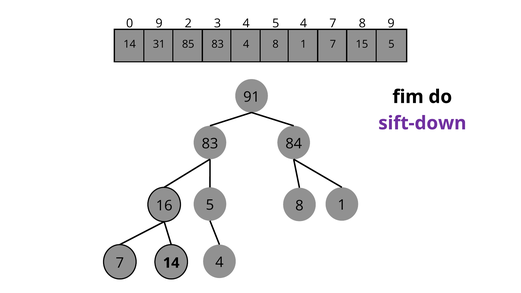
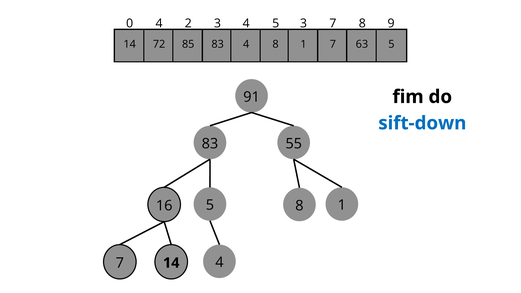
0 9: 9 -> 4 (159, 23)
5 4: 4 -> 3 (303, 23)
31: 31 -> 72 (159, 44)
15: 15 -> 63 (362, 44)
sift-down colour: purple -> blue (422, 123)
84: 84 -> 55 (294, 144)
